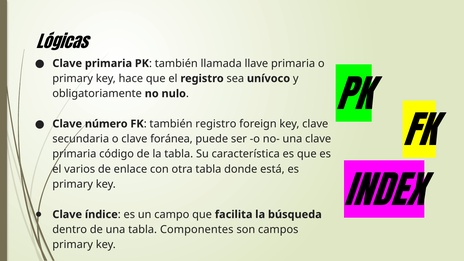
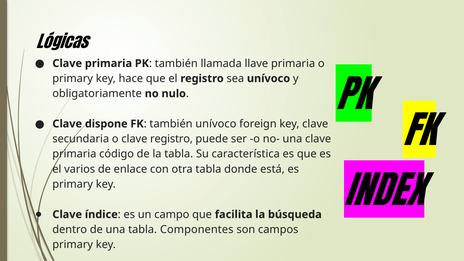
número: número -> dispone (106, 124)
también registro: registro -> unívoco (216, 124)
clave foránea: foránea -> registro (171, 139)
